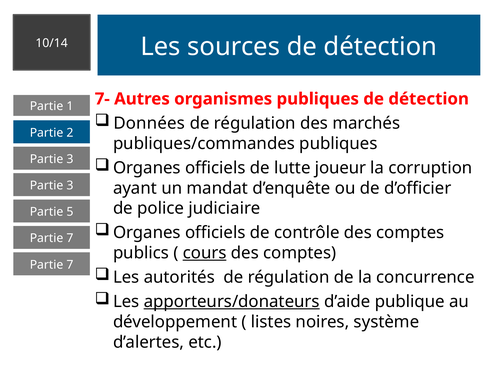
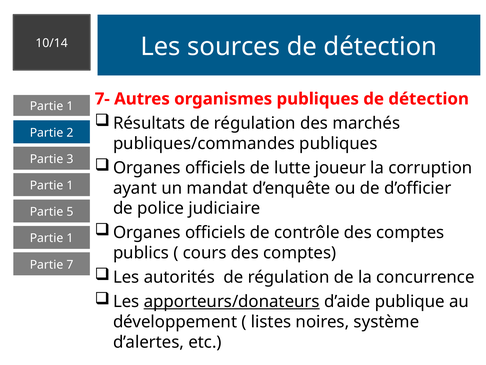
Données: Données -> Résultats (149, 123)
3: 3 -> 1 (70, 185)
7: 7 -> 1 (70, 238)
cours underline: present -> none (205, 253)
